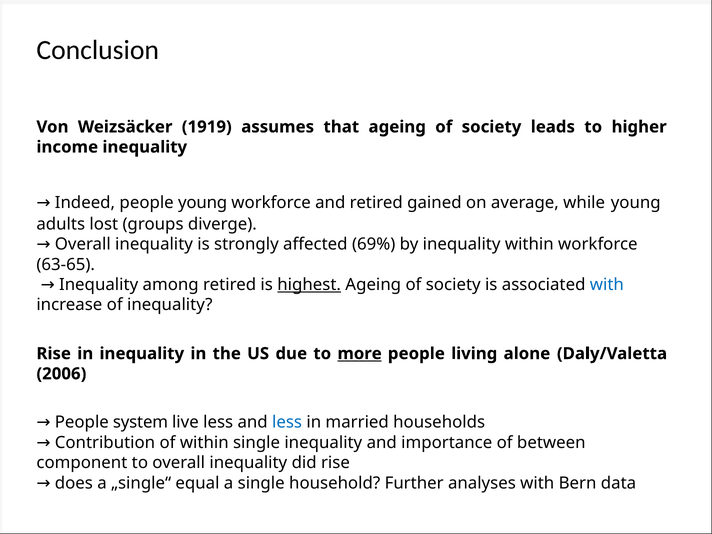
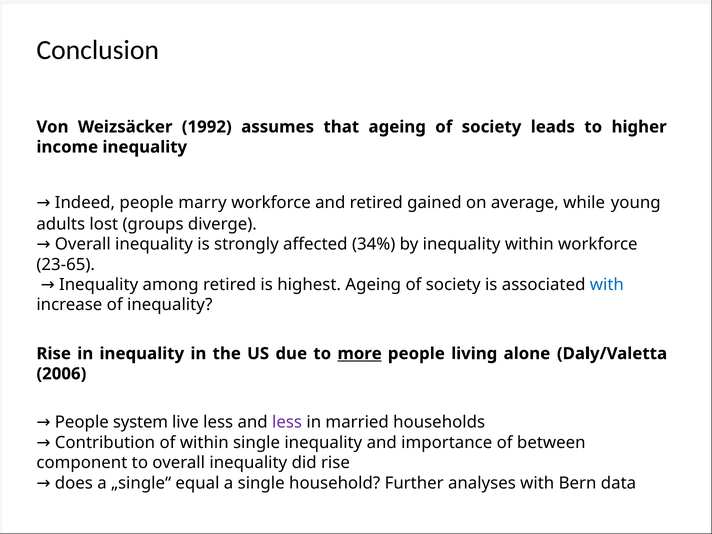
1919: 1919 -> 1992 (207, 127)
people young: young -> marry (202, 203)
69%: 69% -> 34% (374, 244)
63-65: 63-65 -> 23-65 (66, 265)
highest underline: present -> none (309, 285)
less colour: blue -> purple (287, 422)
